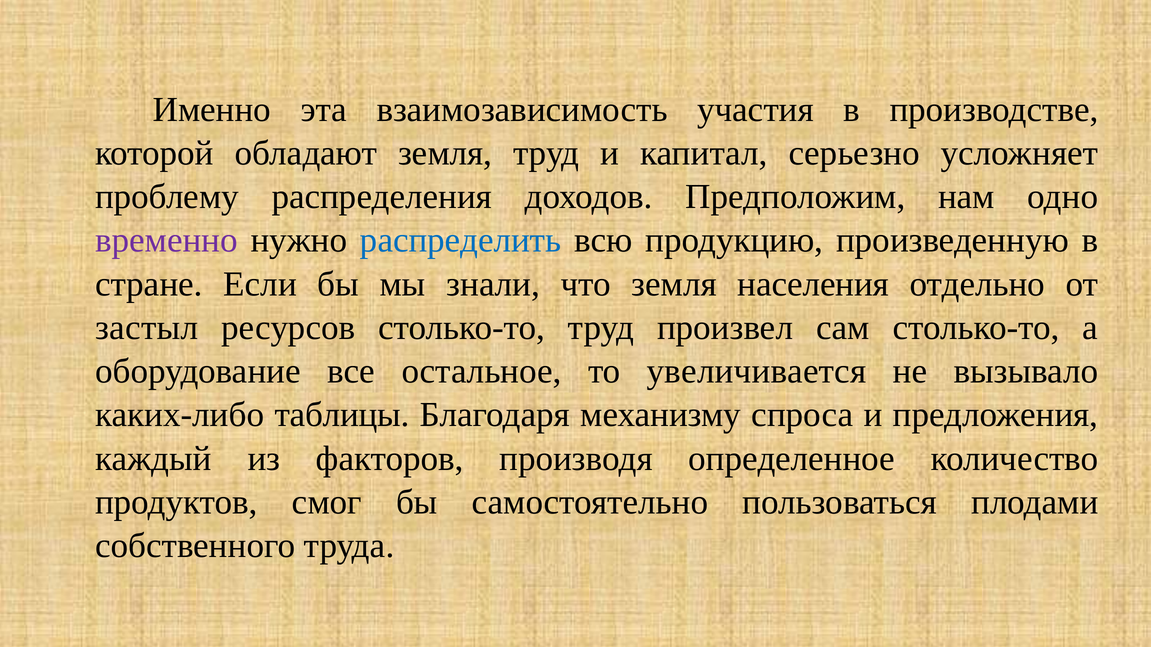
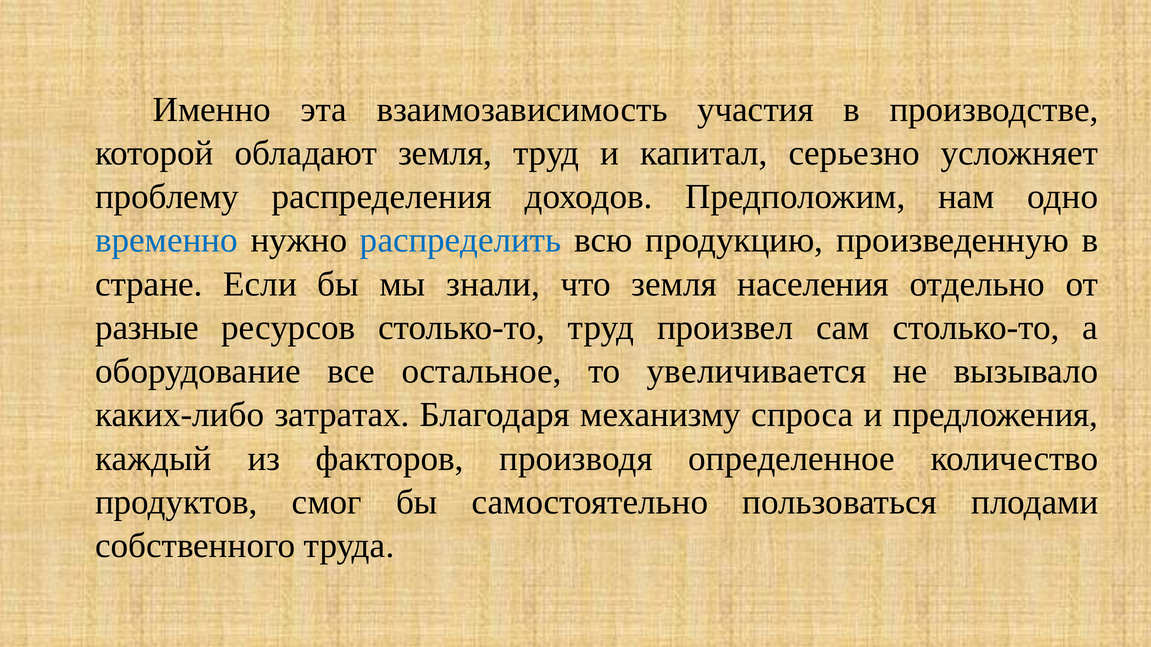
временно colour: purple -> blue (167, 241)
застыл: застыл -> разные (147, 328)
таблицы: таблицы -> затратах (342, 415)
